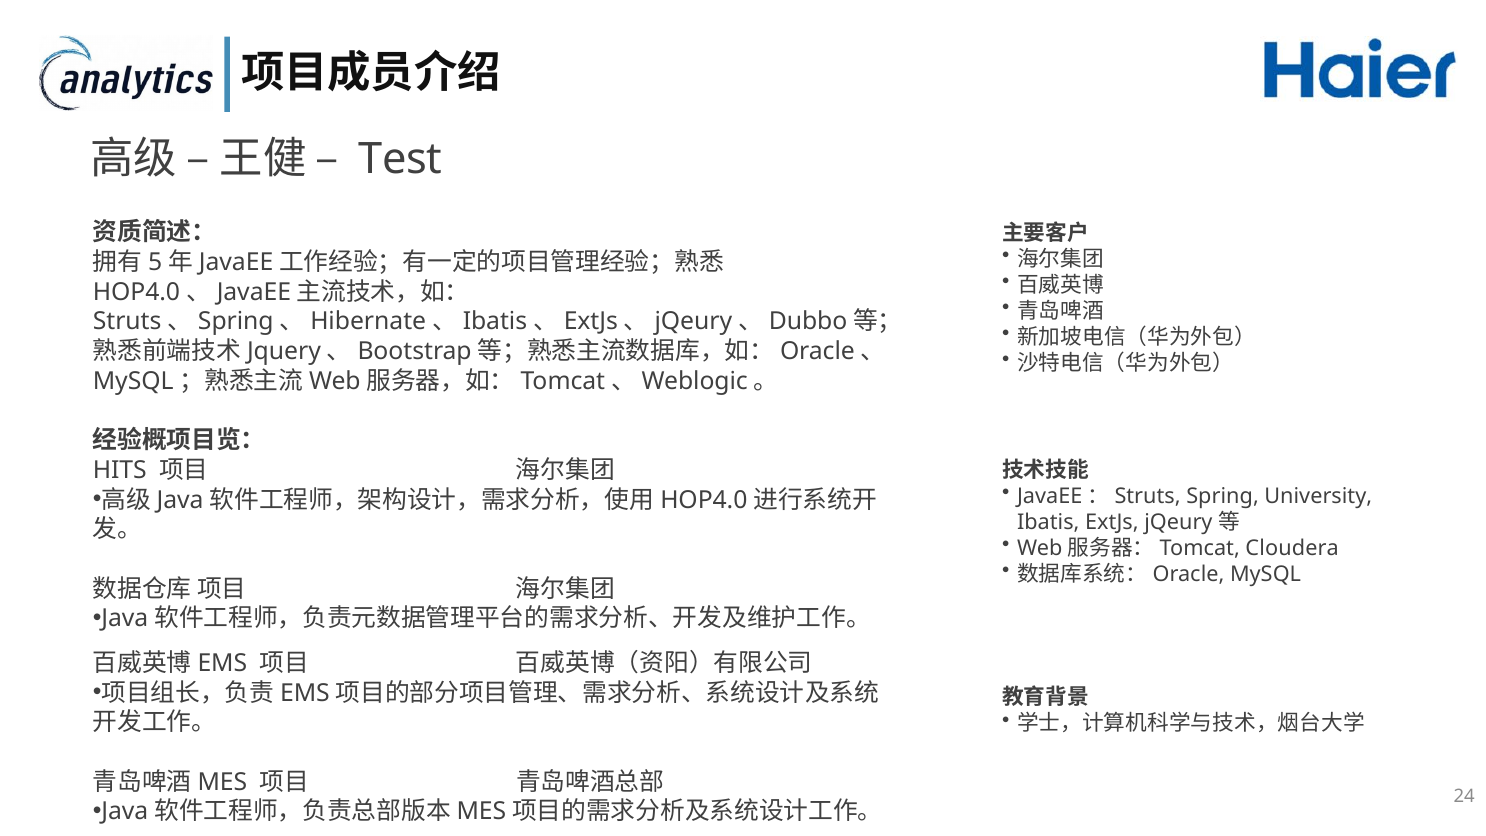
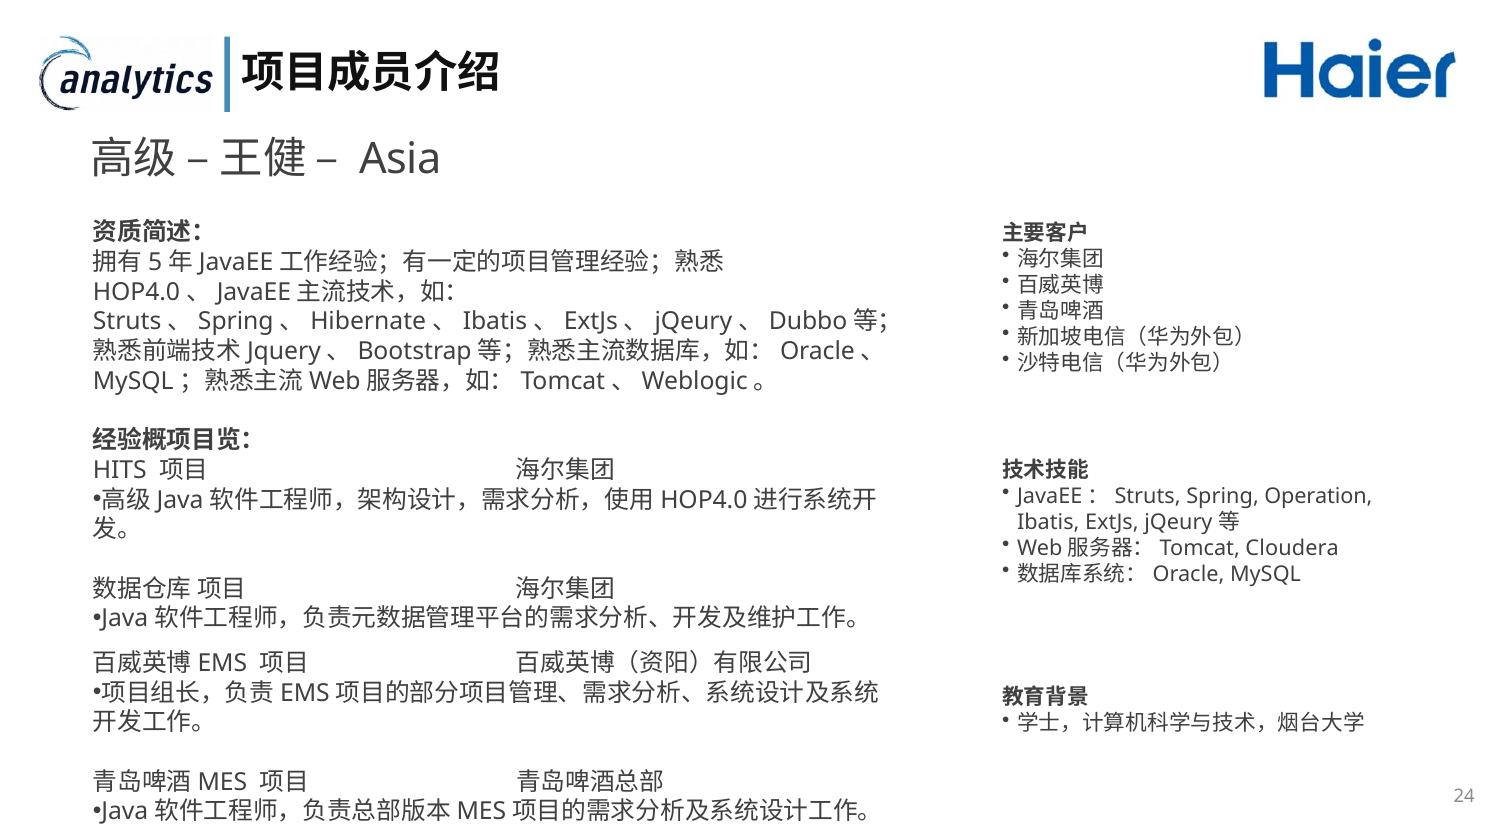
Test: Test -> Asia (400, 159)
University: University -> Operation (1318, 496)
